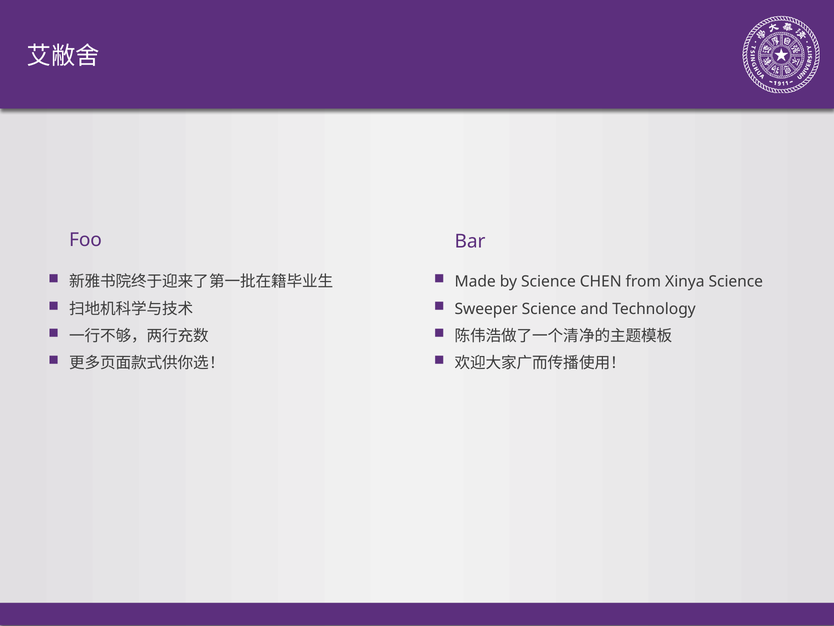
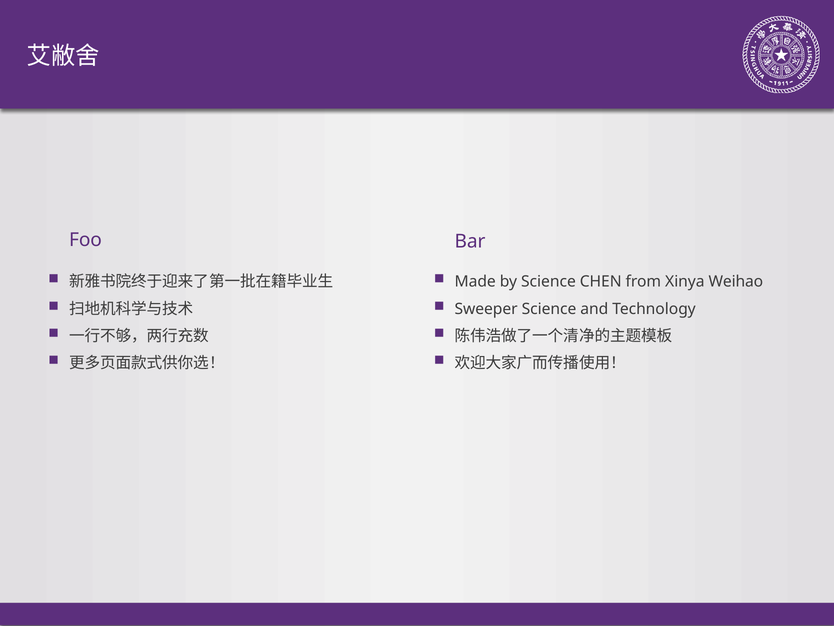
Xinya Science: Science -> Weihao (736, 282)
